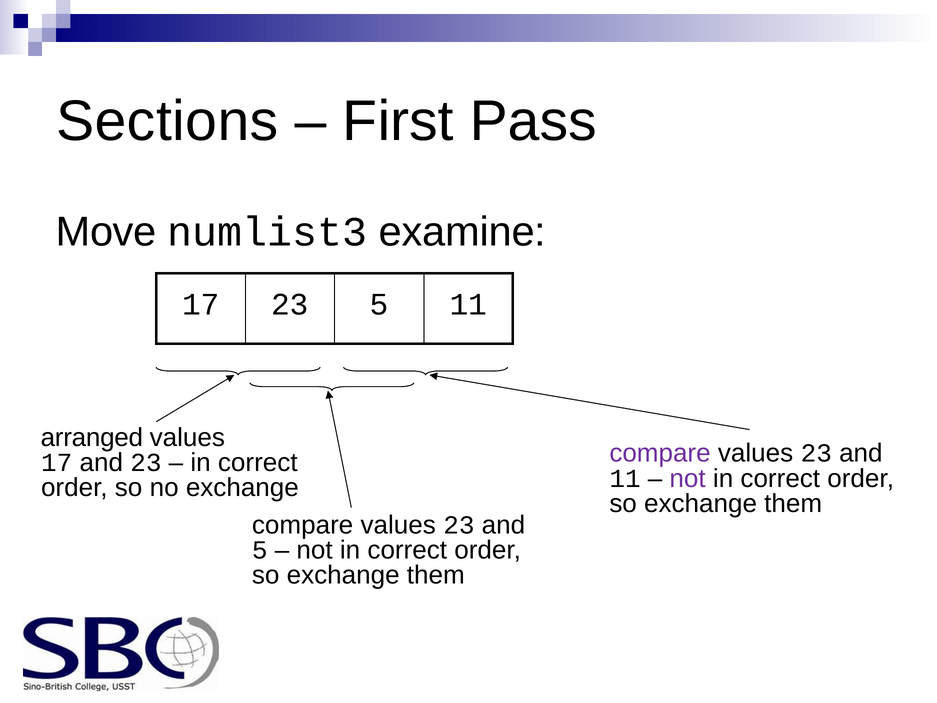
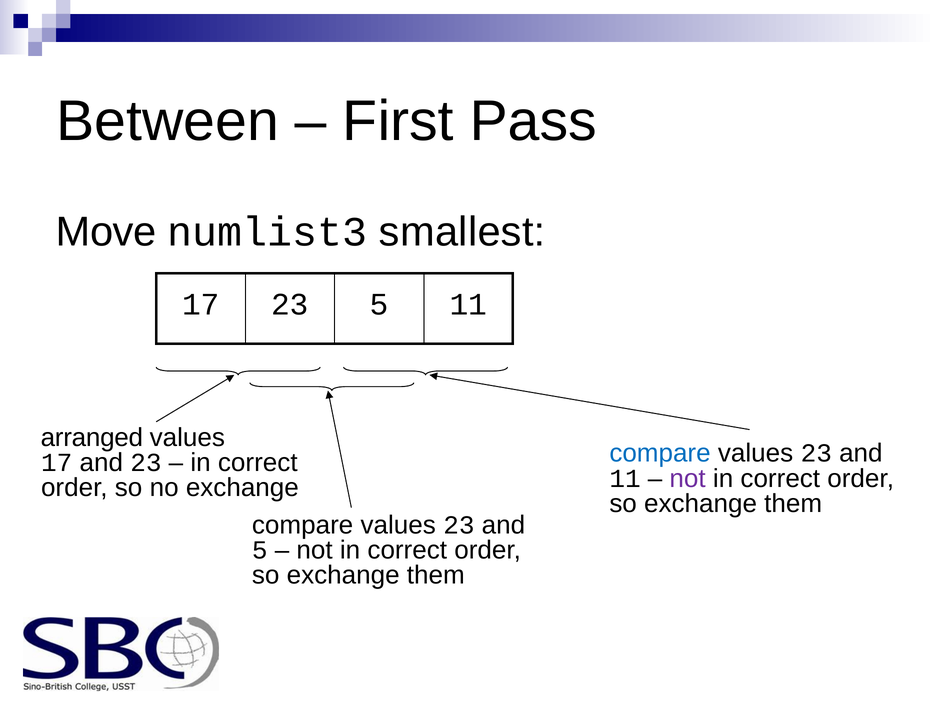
Sections: Sections -> Between (168, 121)
examine: examine -> smallest (462, 232)
compare colour: purple -> blue (660, 453)
